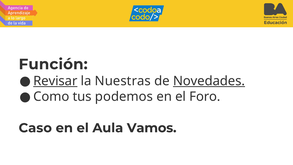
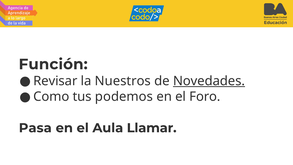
Revisar underline: present -> none (55, 81)
Nuestras: Nuestras -> Nuestros (123, 81)
Caso: Caso -> Pasa (35, 128)
Vamos: Vamos -> Llamar (152, 128)
